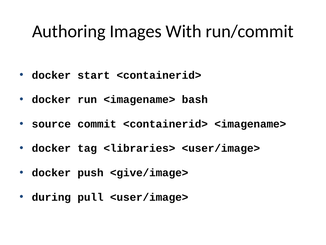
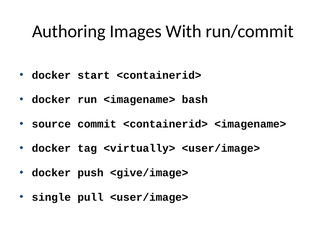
<libraries>: <libraries> -> <virtually> (139, 148)
during: during -> single (51, 197)
